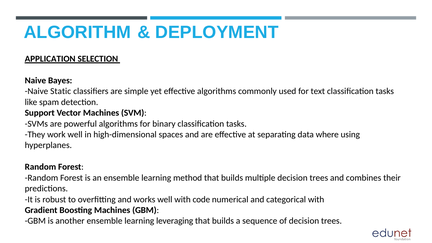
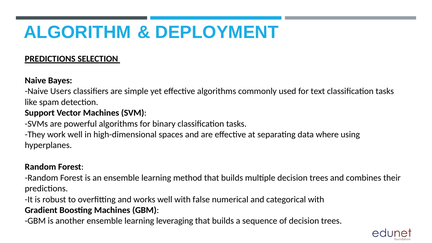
APPLICATION: APPLICATION -> PREDICTIONS (50, 59)
Static: Static -> Users (61, 91)
code: code -> false (201, 199)
